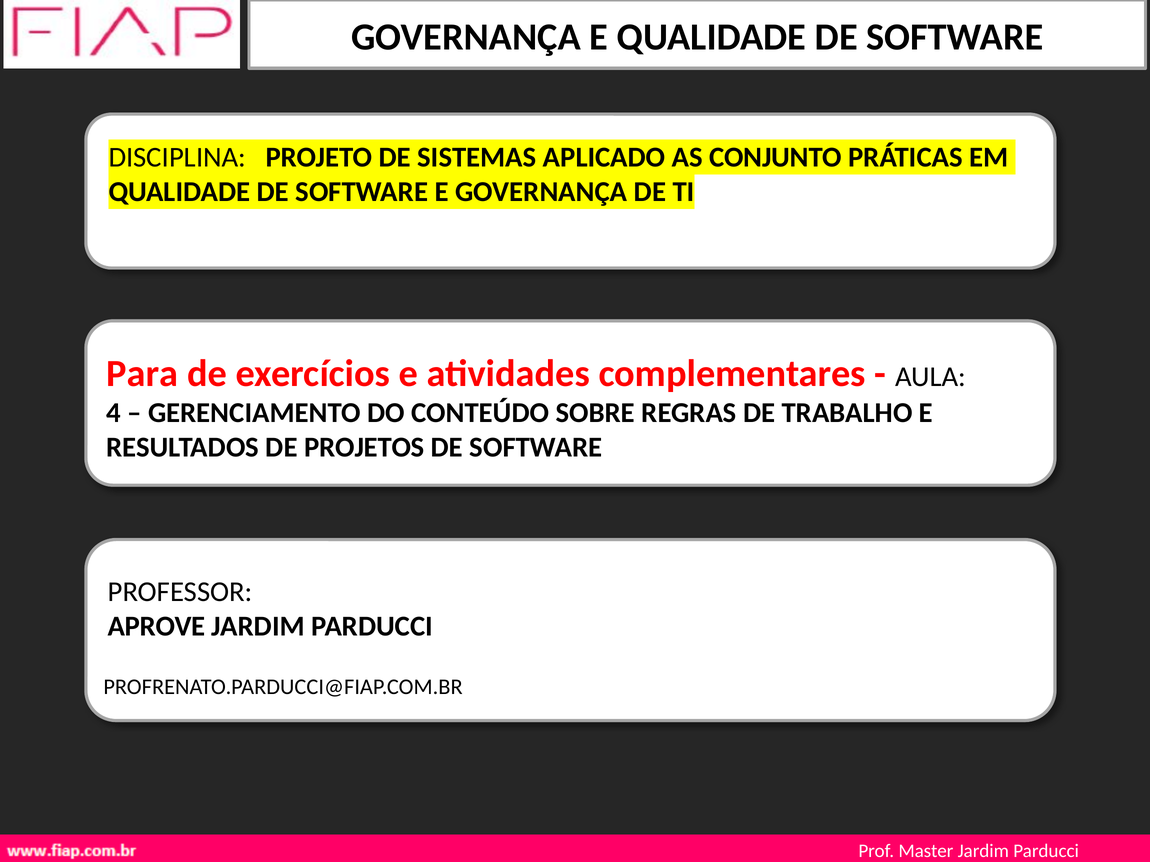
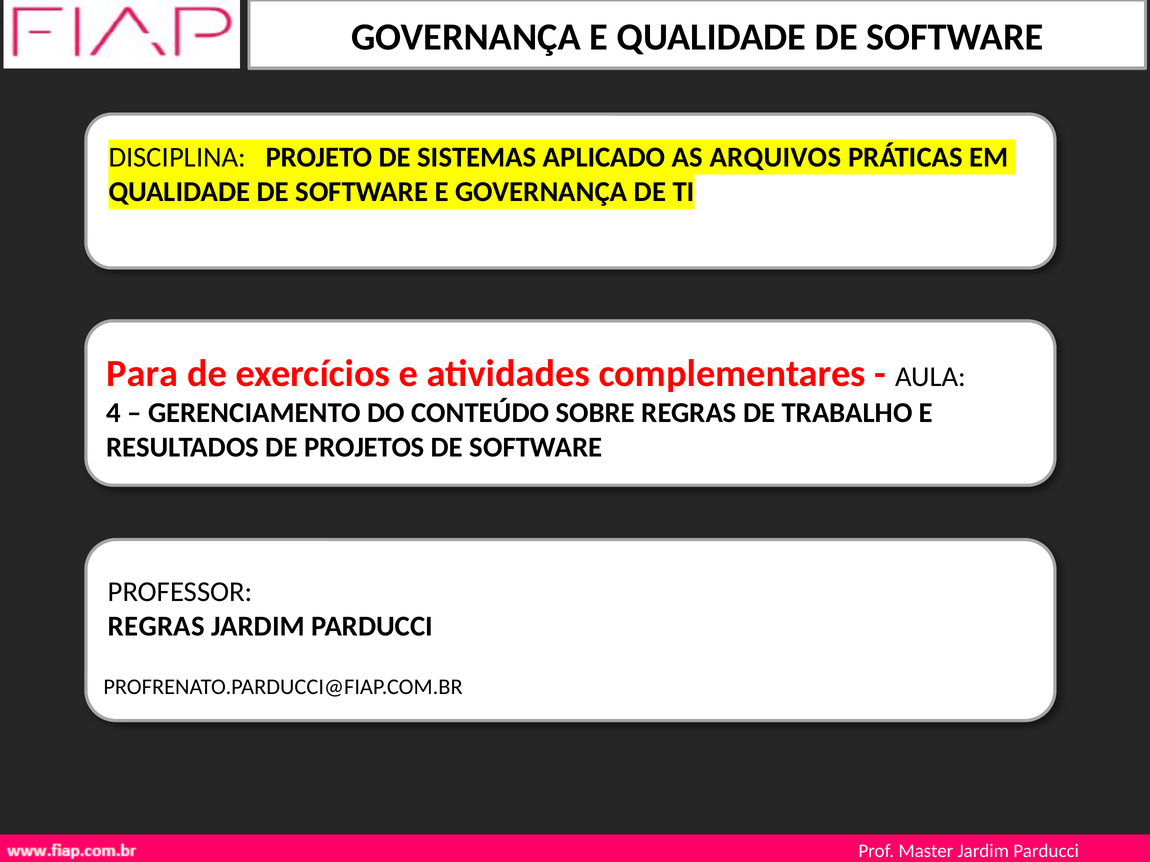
CONJUNTO: CONJUNTO -> ARQUIVOS (775, 157)
APROVE: APROVE -> REGRAS (156, 627)
